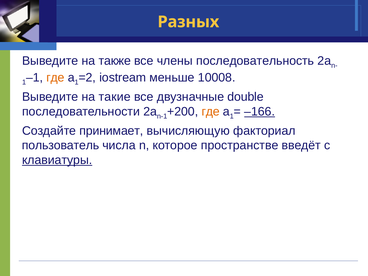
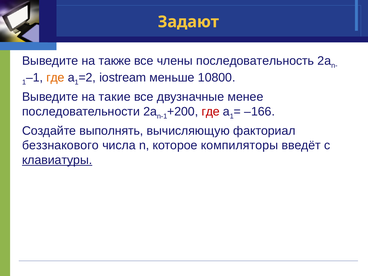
Разных: Разных -> Задают (188, 22)
10008: 10008 -> 10800 (217, 78)
double: double -> менее (245, 97)
где colour: orange -> red (211, 112)
–166 underline: present -> none (260, 112)
принимает: принимает -> выполнять (111, 131)
пользователь: пользователь -> беззнакового (60, 145)
пространстве: пространстве -> компиляторы (240, 145)
